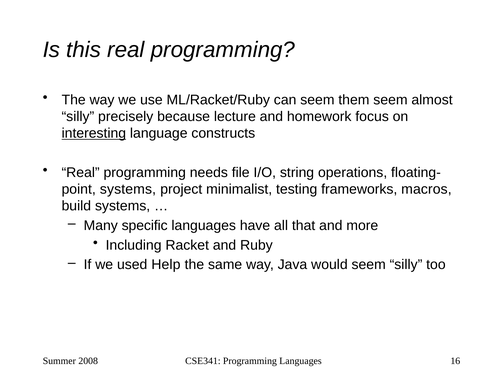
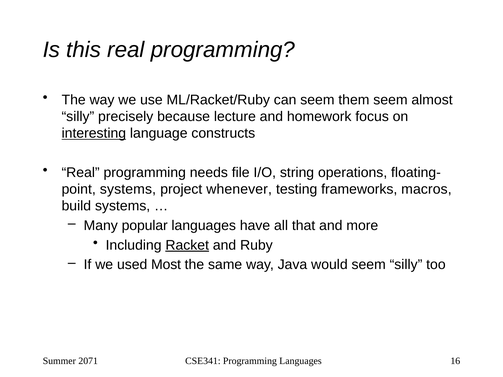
minimalist: minimalist -> whenever (239, 189)
specific: specific -> popular (145, 226)
Racket underline: none -> present (187, 245)
Help: Help -> Most (166, 265)
2008: 2008 -> 2071 (88, 361)
